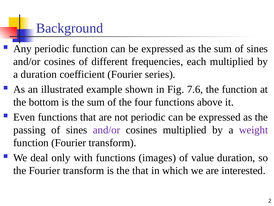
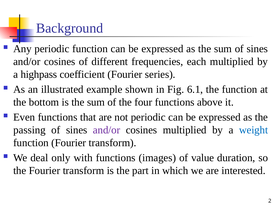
a duration: duration -> highpass (39, 74)
7.6: 7.6 -> 6.1 (195, 89)
weight colour: purple -> blue (254, 130)
the that: that -> part (140, 170)
